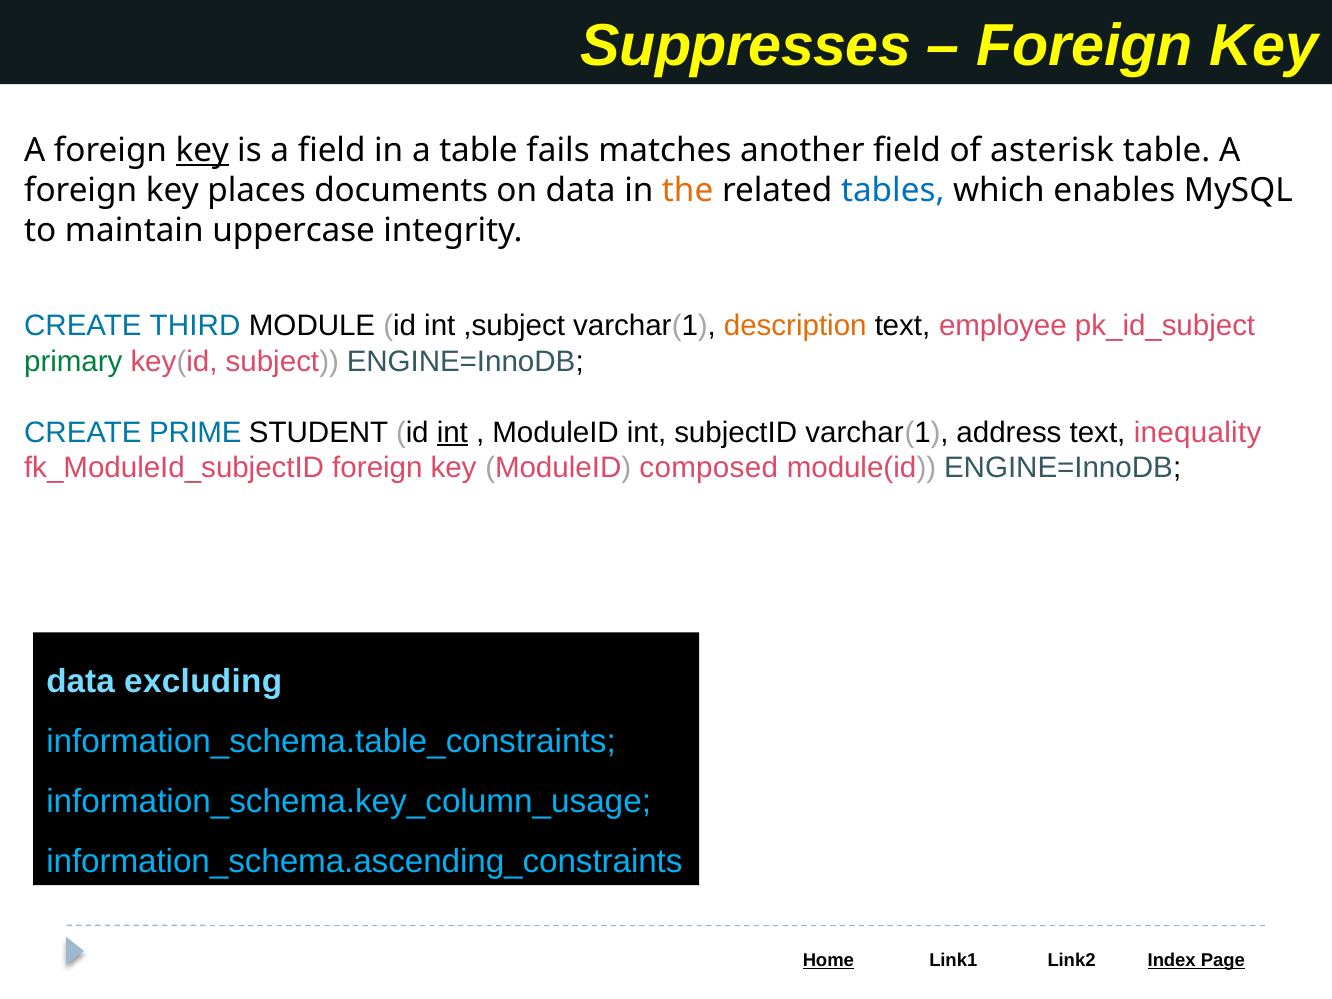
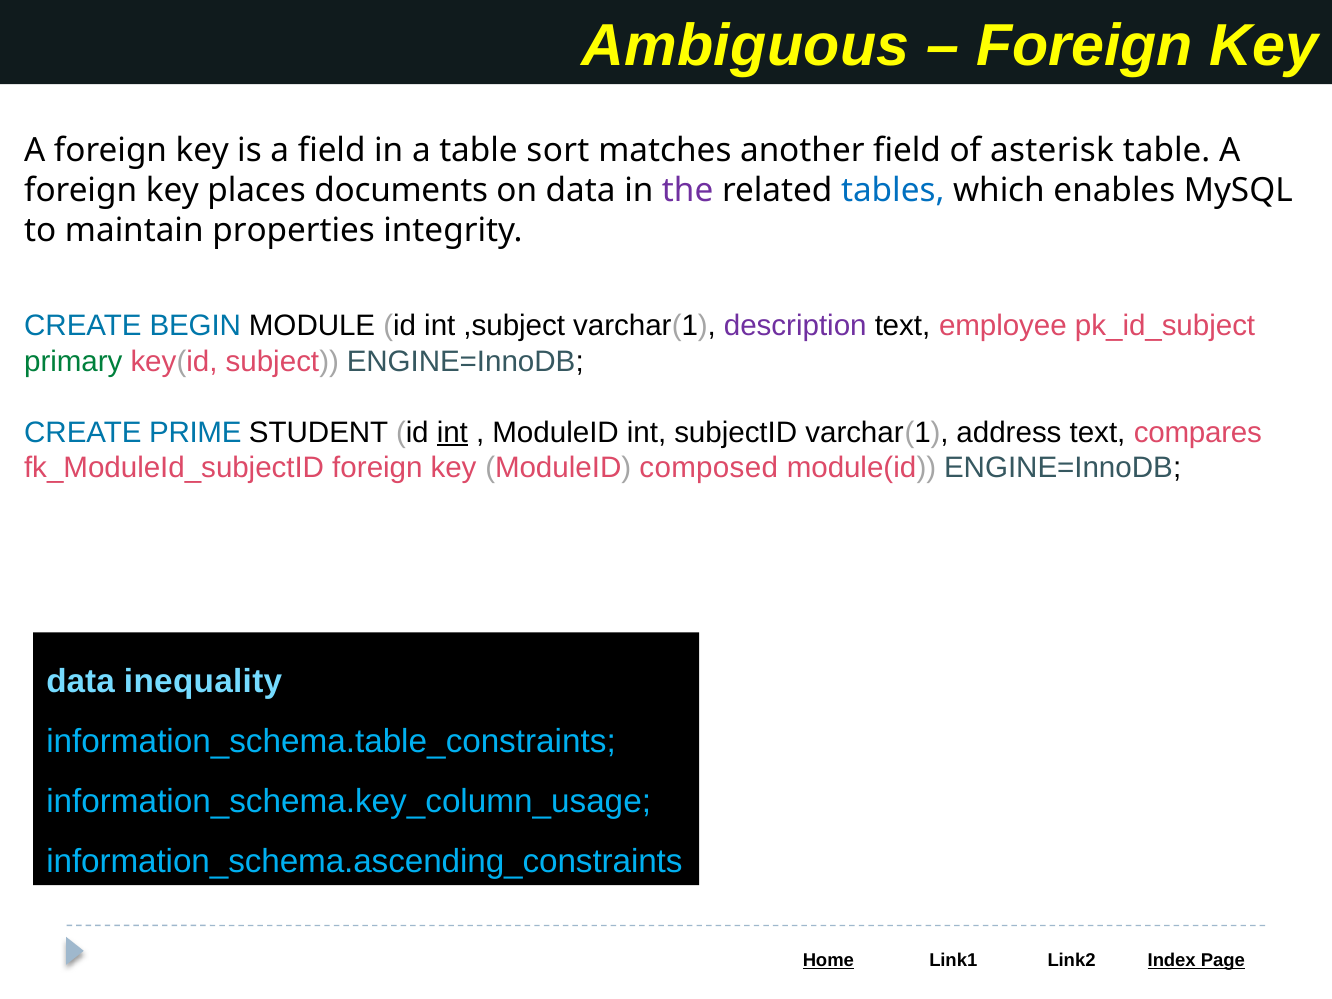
Suppresses: Suppresses -> Ambiguous (746, 46)
key underline: present -> none (202, 151)
fails: fails -> sort (558, 151)
the colour: orange -> purple (688, 191)
uppercase: uppercase -> properties (294, 231)
THIRD: THIRD -> BEGIN (195, 326)
description colour: orange -> purple (795, 326)
inequality: inequality -> compares (1198, 432)
excluding: excluding -> inequality (203, 681)
